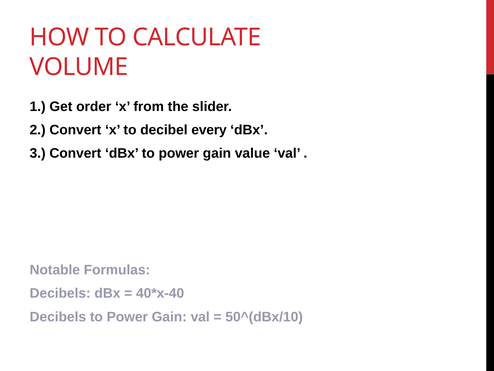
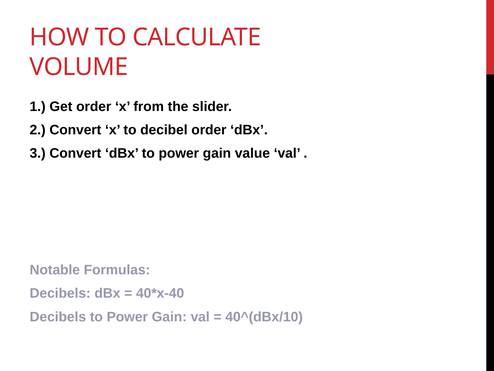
decibel every: every -> order (209, 130)
50^(dBx/10: 50^(dBx/10 -> 40^(dBx/10 (264, 316)
